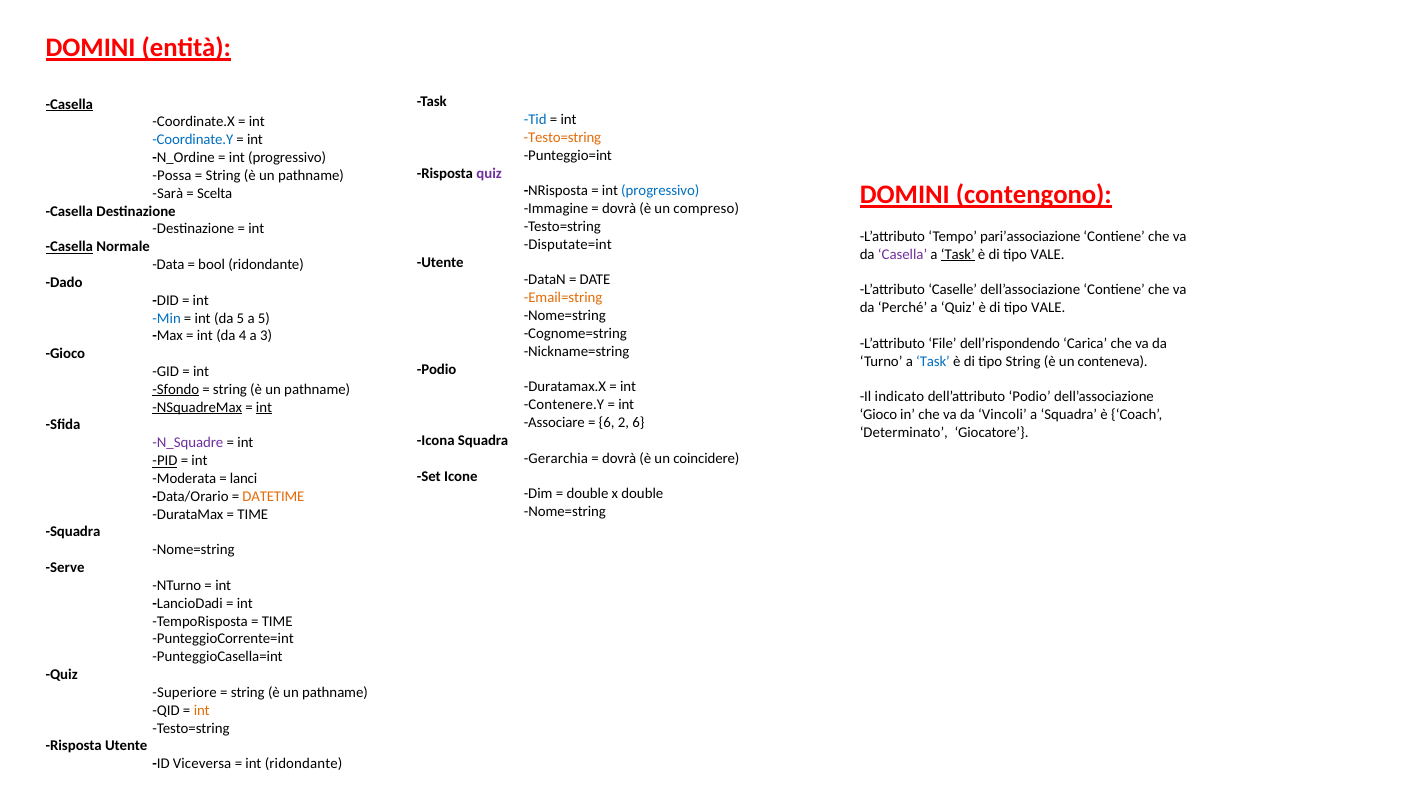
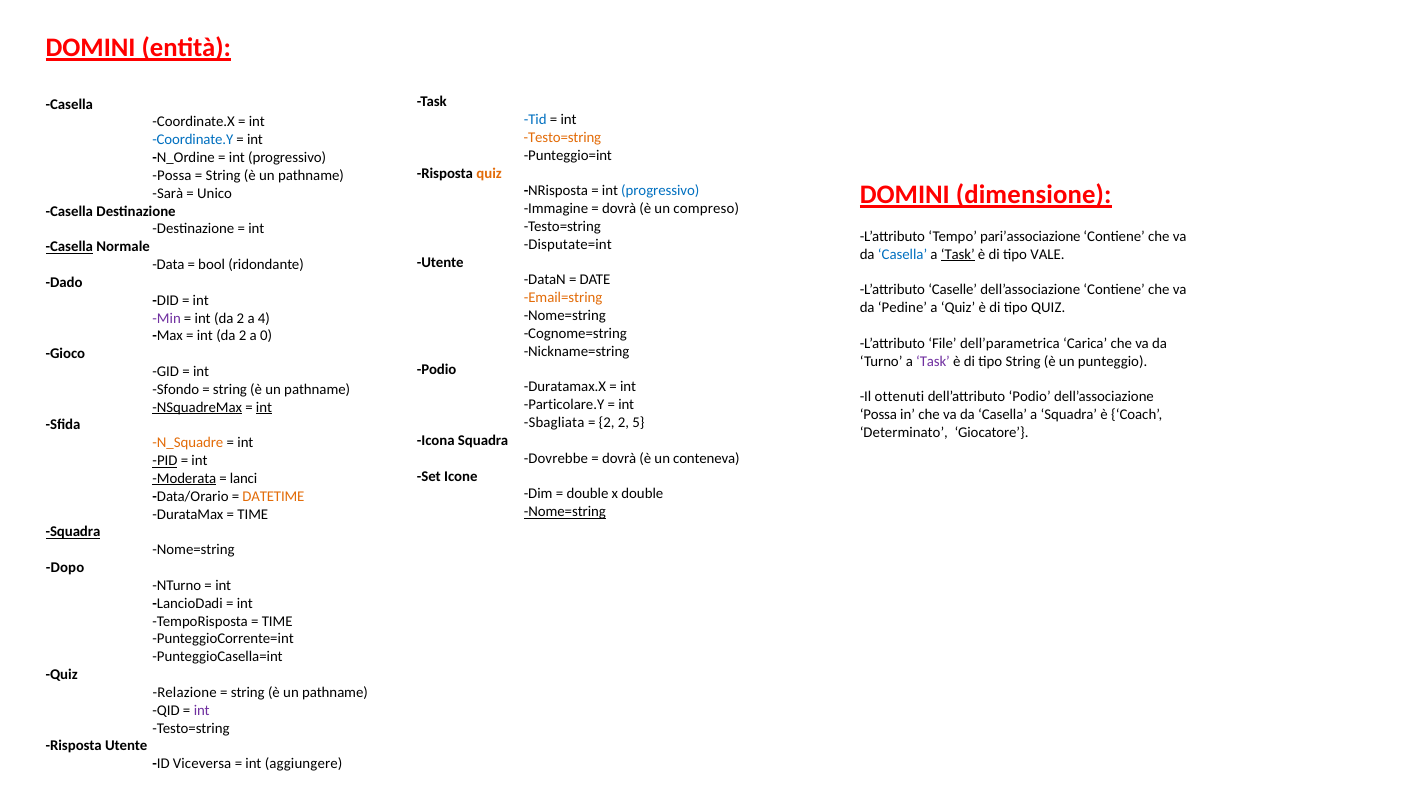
Casella underline: present -> none (69, 104)
quiz colour: purple -> orange (489, 173)
contengono: contengono -> dimensione (1034, 195)
Scelta: Scelta -> Unico (215, 193)
Casella colour: purple -> blue (903, 254)
Perché: Perché -> Pedine (903, 308)
VALE: VALE -> QUIZ (1048, 308)
Min colour: blue -> purple (167, 318)
5: 5 -> 2 (240, 318)
a 5: 5 -> 4 (264, 318)
4: 4 -> 2 (243, 336)
3: 3 -> 0 (266, 336)
dell’rispondendo: dell’rispondendo -> dell’parametrica (1010, 344)
Task colour: blue -> purple (933, 361)
conteneva: conteneva -> punteggio (1113, 361)
Sfondo underline: present -> none (176, 390)
indicato: indicato -> ottenuti (900, 397)
Contenere.Y: Contenere.Y -> Particolare.Y (564, 405)
Gioco: Gioco -> Possa (878, 415)
Vincoli: Vincoli -> Casella (1003, 415)
Associare: Associare -> Sbagliata (554, 423)
6: 6 -> 2 (607, 423)
2 6: 6 -> 5 (638, 423)
N_Squadre colour: purple -> orange (188, 443)
Gerarchia: Gerarchia -> Dovrebbe (556, 459)
coincidere: coincidere -> conteneva (706, 459)
Moderata underline: none -> present (184, 479)
Nome=string underline: none -> present (565, 512)
Squadra underline: none -> present (73, 532)
Serve: Serve -> Dopo (65, 568)
Superiore: Superiore -> Relazione (185, 693)
int colour: orange -> purple (202, 711)
int ridondante: ridondante -> aggiungere (304, 764)
